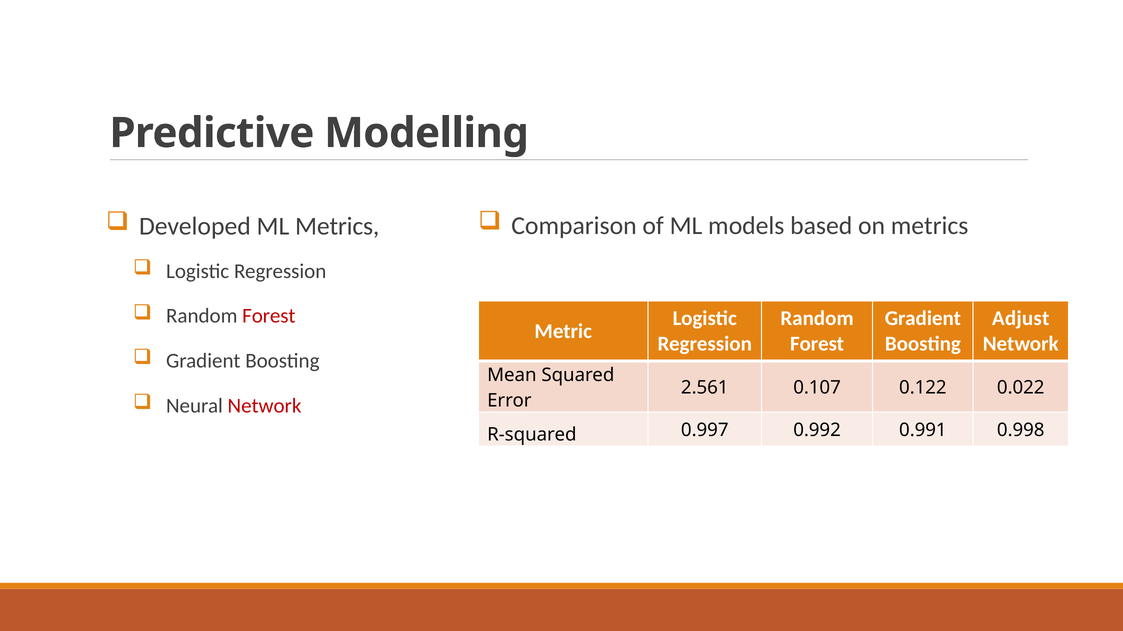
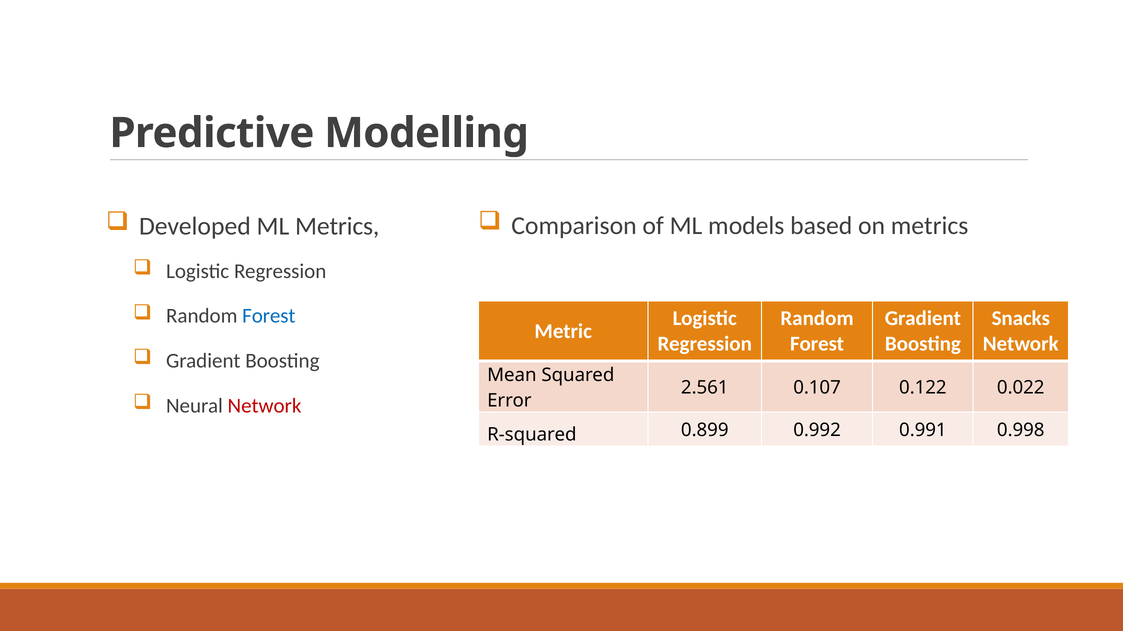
Forest colour: red -> blue (269, 316)
Adjust: Adjust -> Snacks (1021, 319)
0.997: 0.997 -> 0.899 (705, 431)
